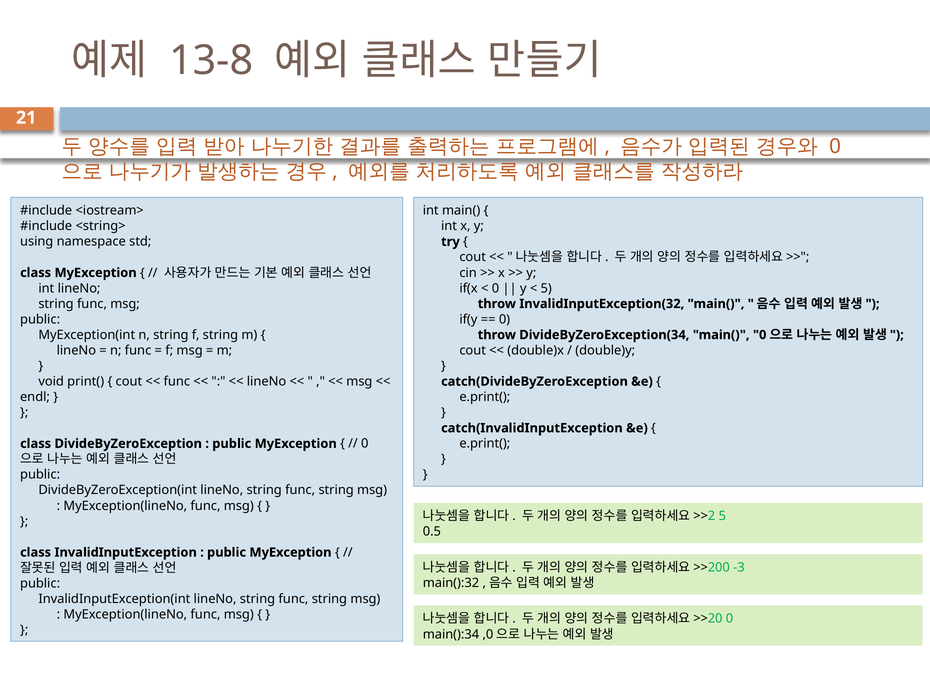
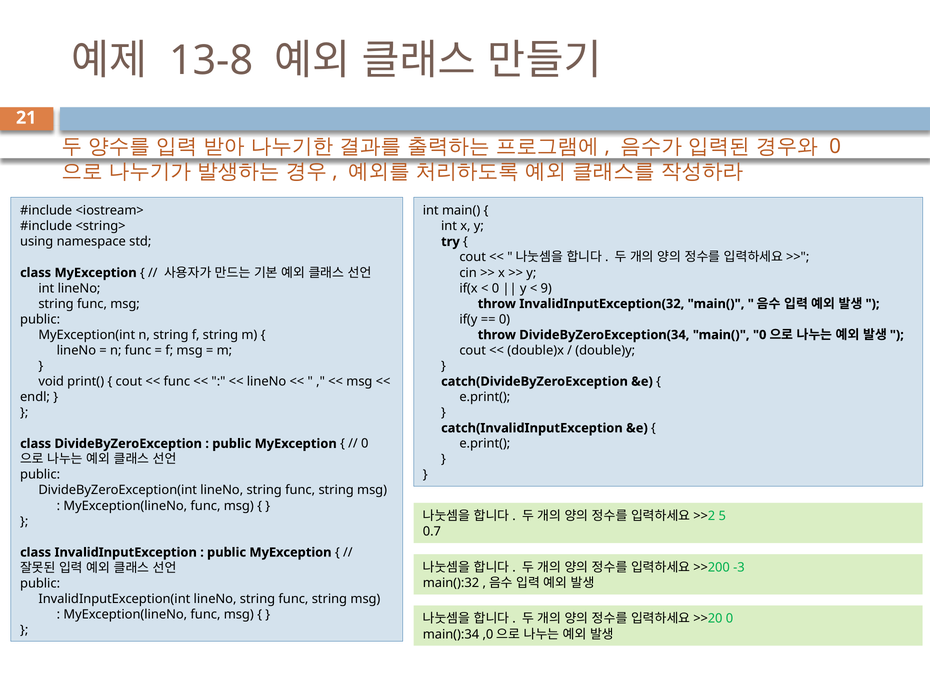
5: 5 -> 9 (546, 288)
0.5: 0.5 -> 0.7 (432, 531)
